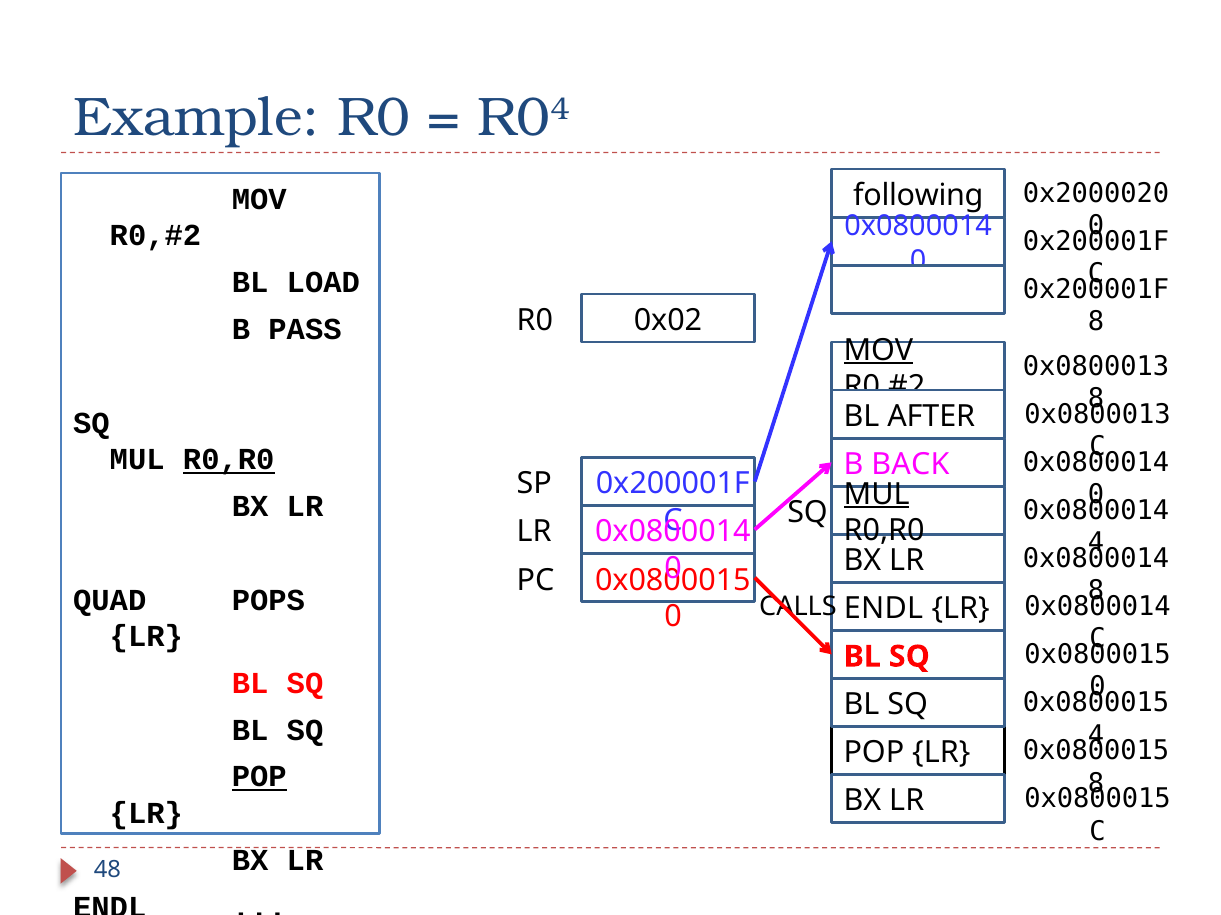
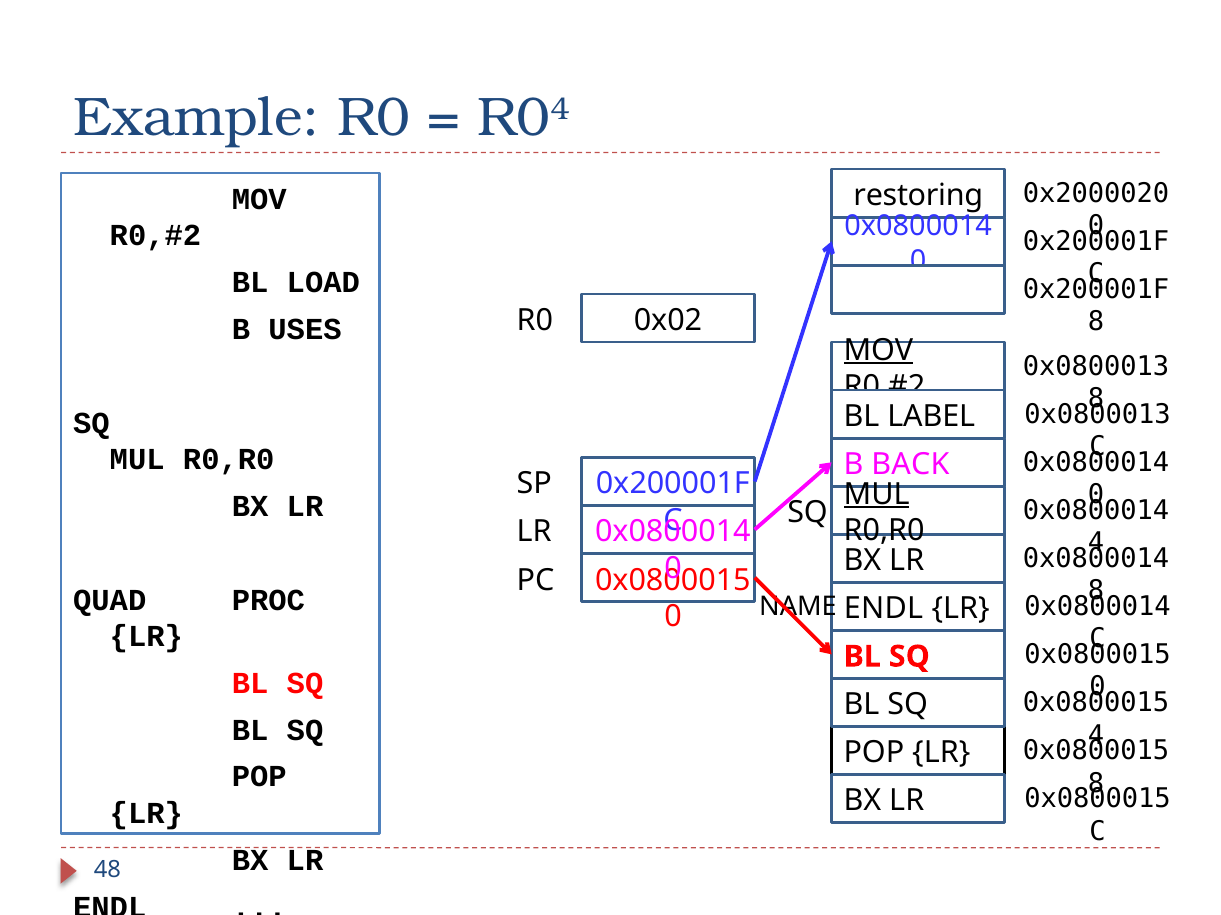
following: following -> restoring (918, 196)
PASS: PASS -> USES (305, 330)
AFTER: AFTER -> LABEL (931, 417)
R0,R0 underline: present -> none (229, 460)
POPS: POPS -> PROC (268, 600)
CALLS: CALLS -> NAME (798, 607)
POP underline: present -> none (259, 778)
